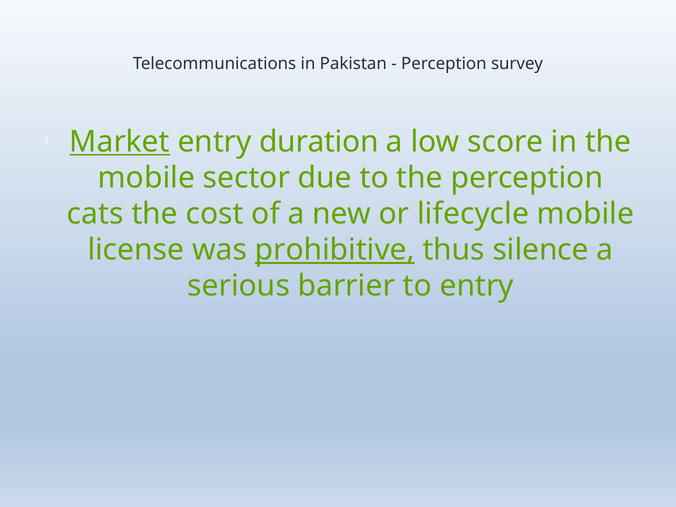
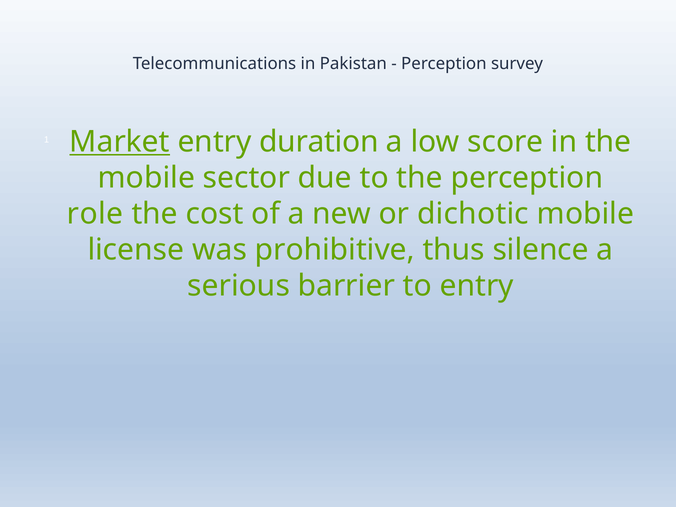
cats: cats -> role (95, 214)
lifecycle: lifecycle -> dichotic (473, 214)
prohibitive underline: present -> none (335, 250)
